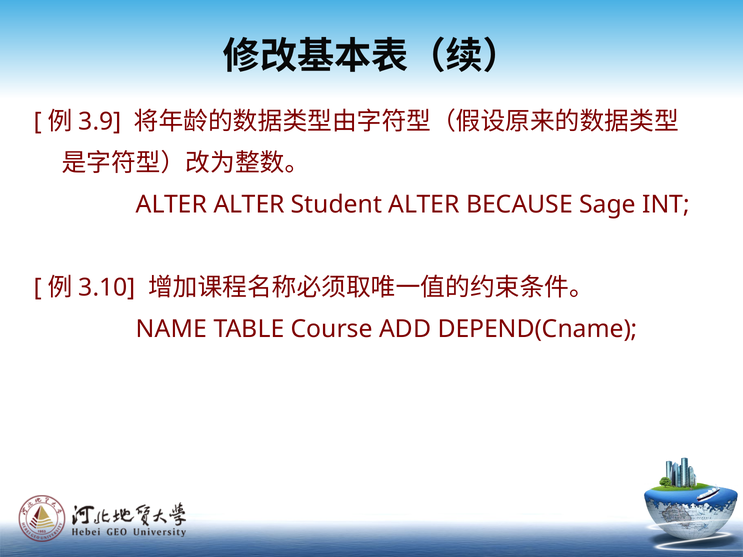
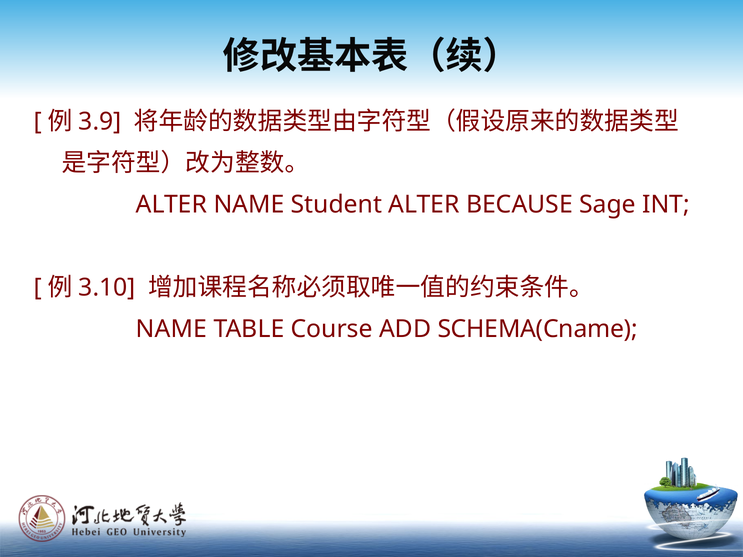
ALTER ALTER: ALTER -> NAME (249, 205)
DEPEND(Cname: DEPEND(Cname -> SCHEMA(Cname (538, 329)
